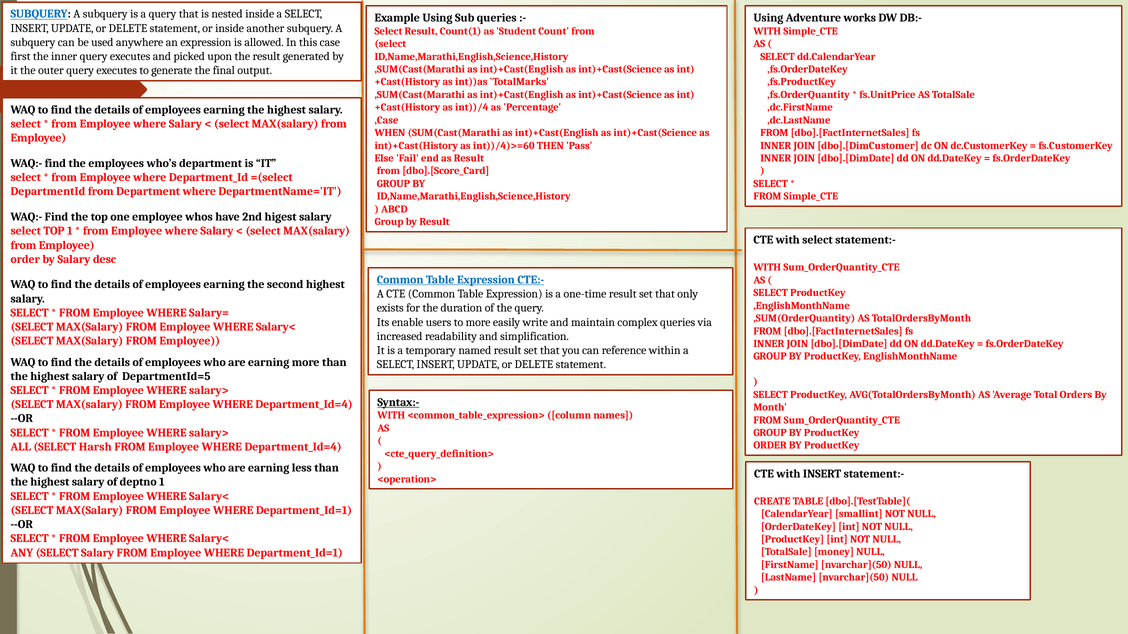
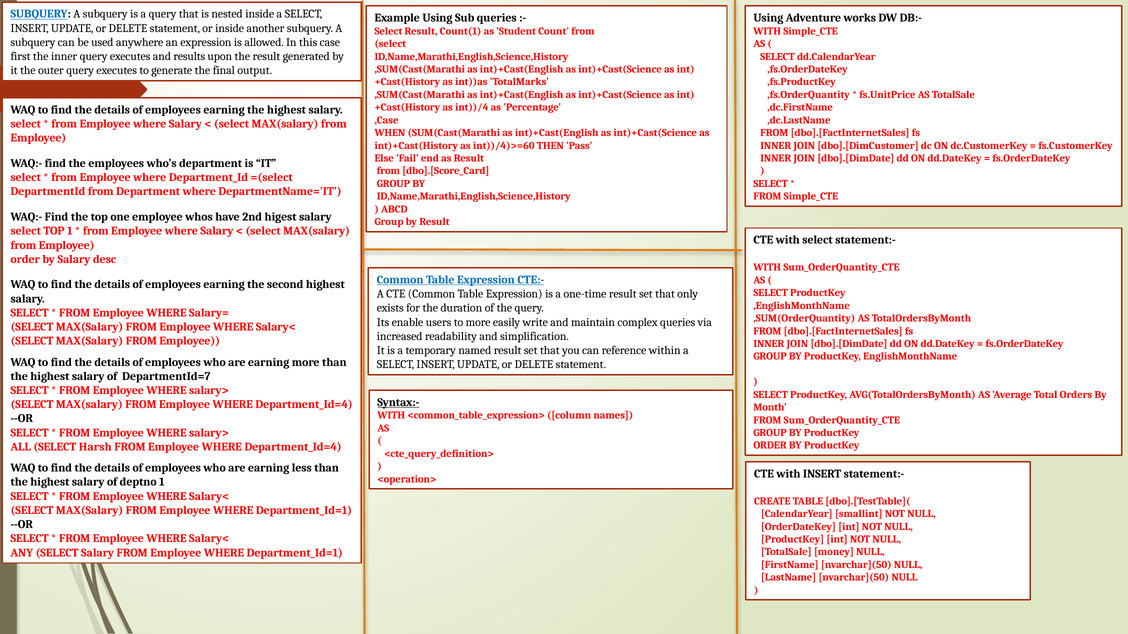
picked: picked -> results (189, 56)
DepartmentId=5: DepartmentId=5 -> DepartmentId=7 (166, 377)
